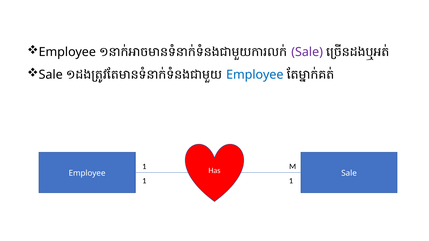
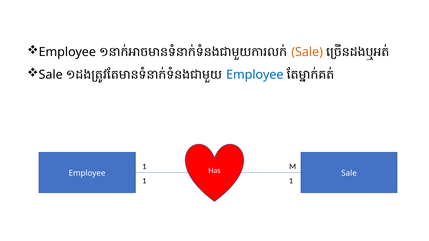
Sale colour: purple -> orange (307, 52)
